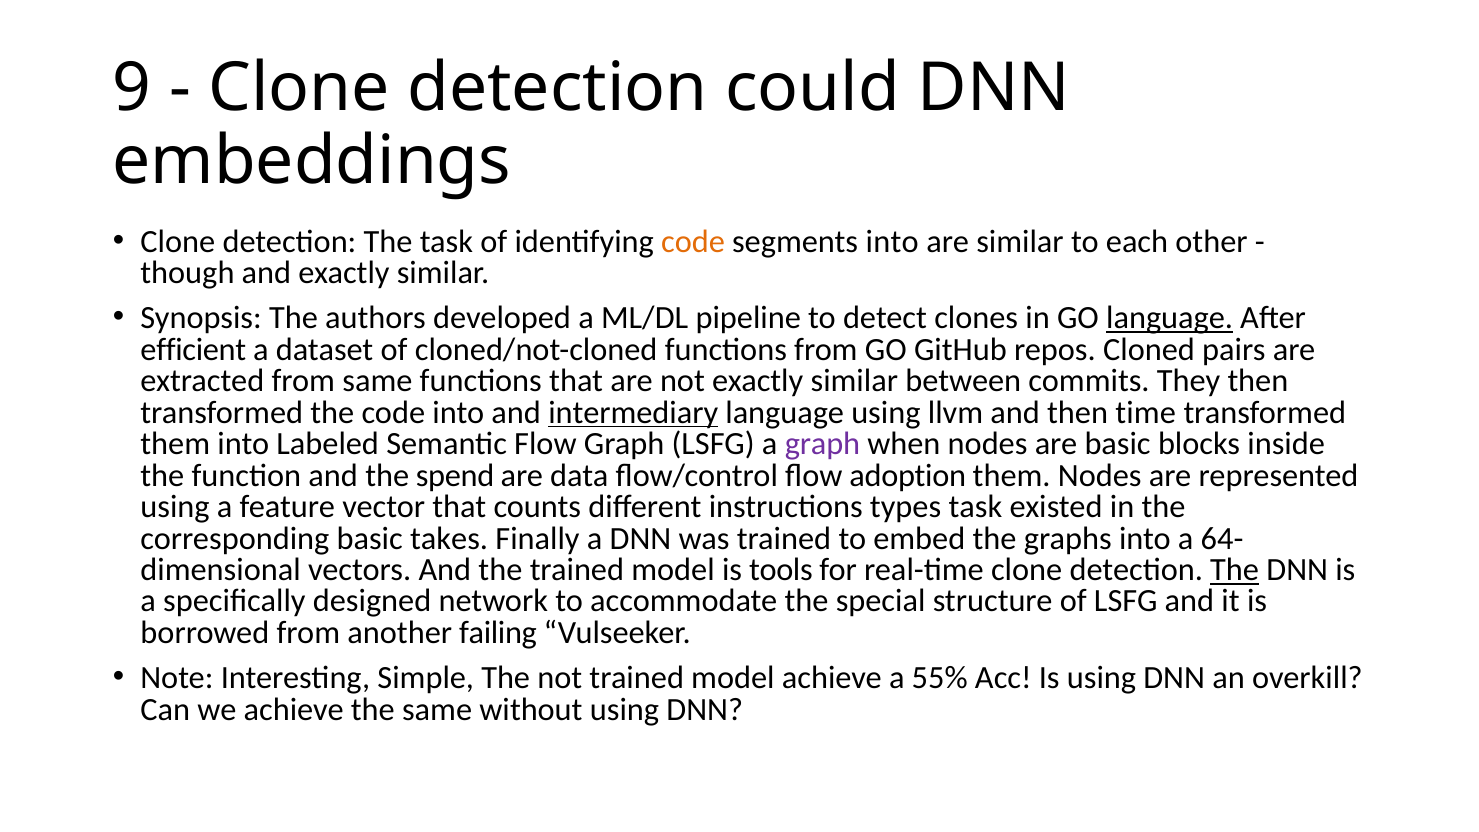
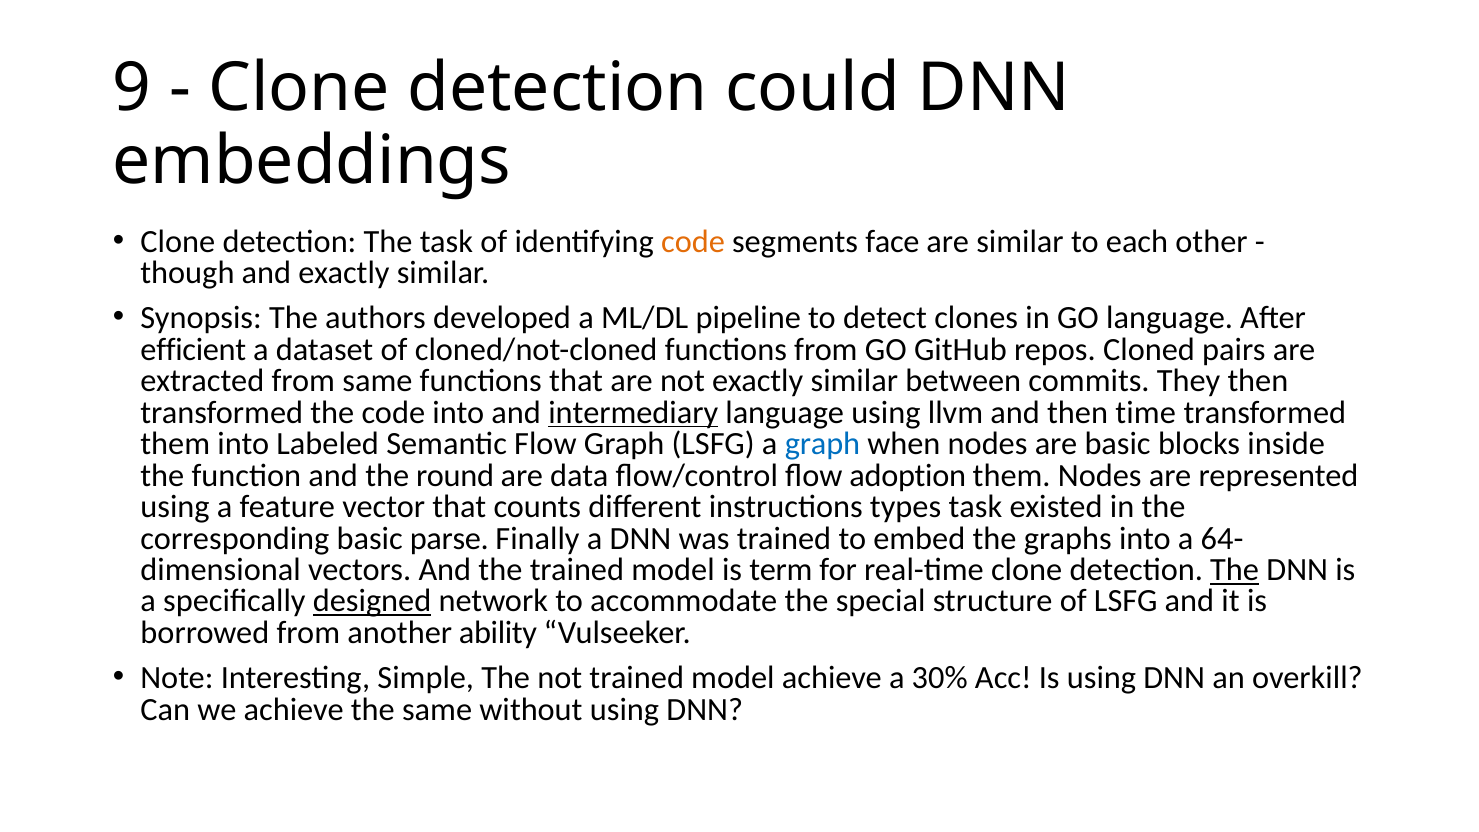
segments into: into -> face (892, 241)
language underline: present -> none (1170, 318)
graph colour: purple -> blue (822, 444)
spend: spend -> round (455, 475)
takes: takes -> parse (449, 538)
tools: tools -> term (781, 570)
designed underline: none -> present (372, 601)
failing: failing -> ability (498, 633)
55%: 55% -> 30% (940, 678)
